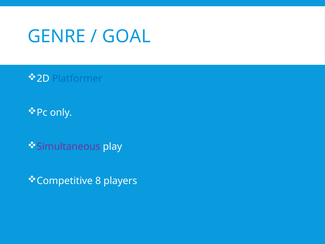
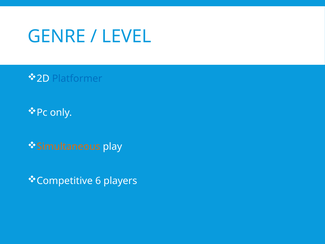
GOAL: GOAL -> LEVEL (127, 36)
Simultaneous colour: purple -> orange (68, 147)
8: 8 -> 6 (98, 181)
